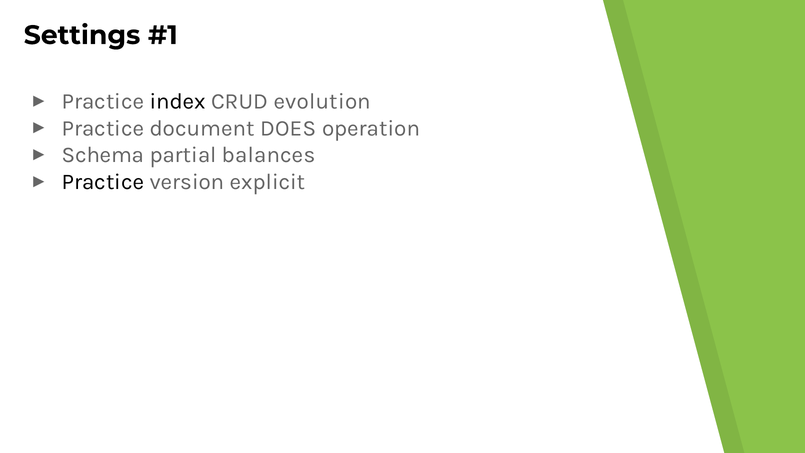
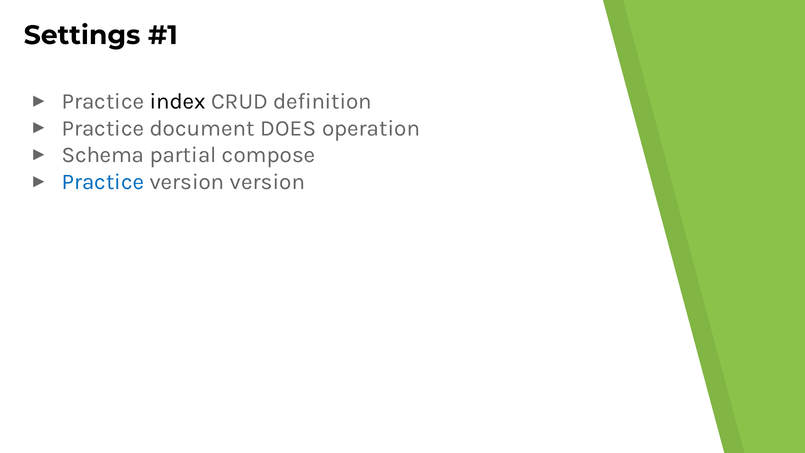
evolution: evolution -> definition (322, 101)
balances: balances -> compose (269, 155)
Practice colour: black -> blue (103, 182)
version explicit: explicit -> version (268, 182)
